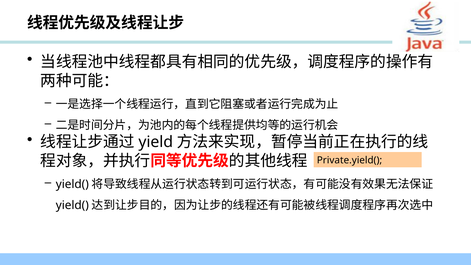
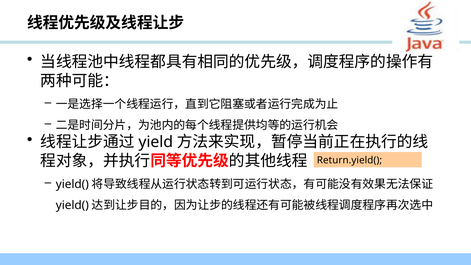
Private.yield(: Private.yield( -> Return.yield( (349, 160)
